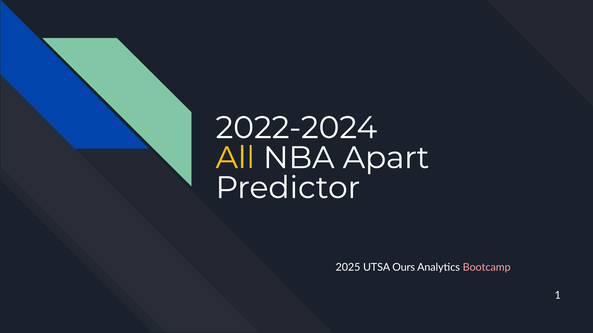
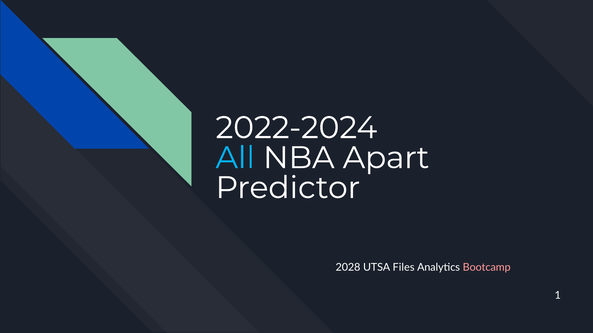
All colour: yellow -> light blue (235, 158)
2025: 2025 -> 2028 (348, 268)
Ours: Ours -> Files (404, 268)
